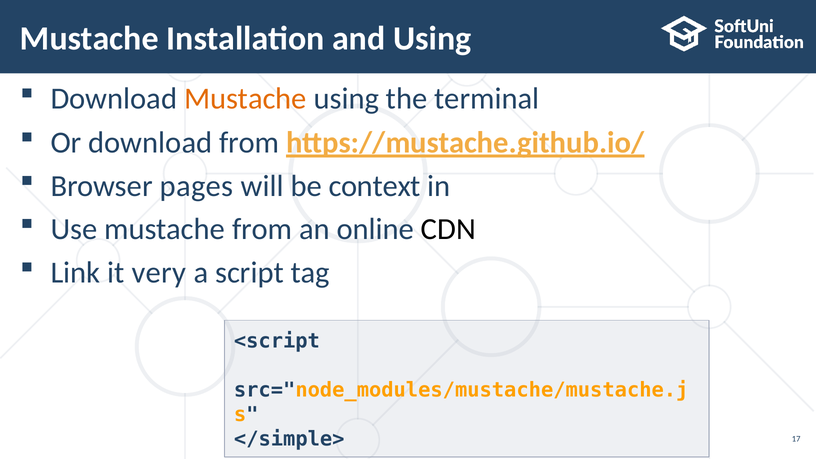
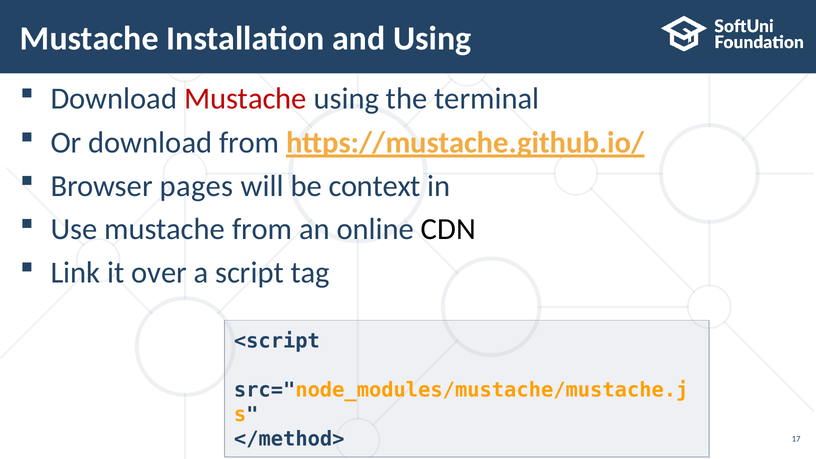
Mustache colour: orange -> red (245, 99)
very: very -> over (159, 273)
</simple>: </simple> -> </method> (289, 439)
